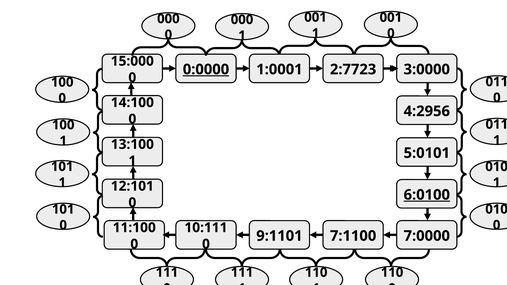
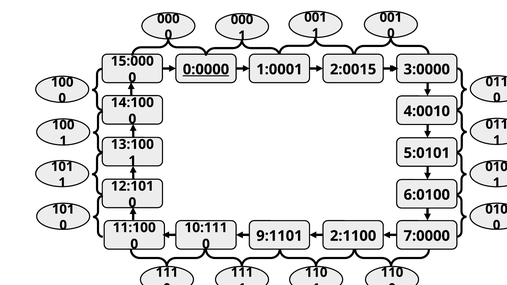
2:7723: 2:7723 -> 2:0015 (353, 69)
4:2956: 4:2956 -> 4:0010 (427, 111)
6:0100 underline: present -> none (427, 195)
7:1100: 7:1100 -> 2:1100 (353, 236)
